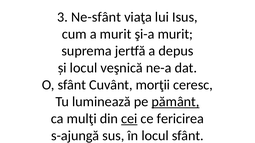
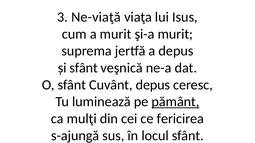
Ne-sfânt: Ne-sfânt -> Ne-viaţă (96, 17)
și locul: locul -> sfânt (84, 68)
Cuvânt morţii: morţii -> depus (153, 85)
cei underline: present -> none (129, 119)
